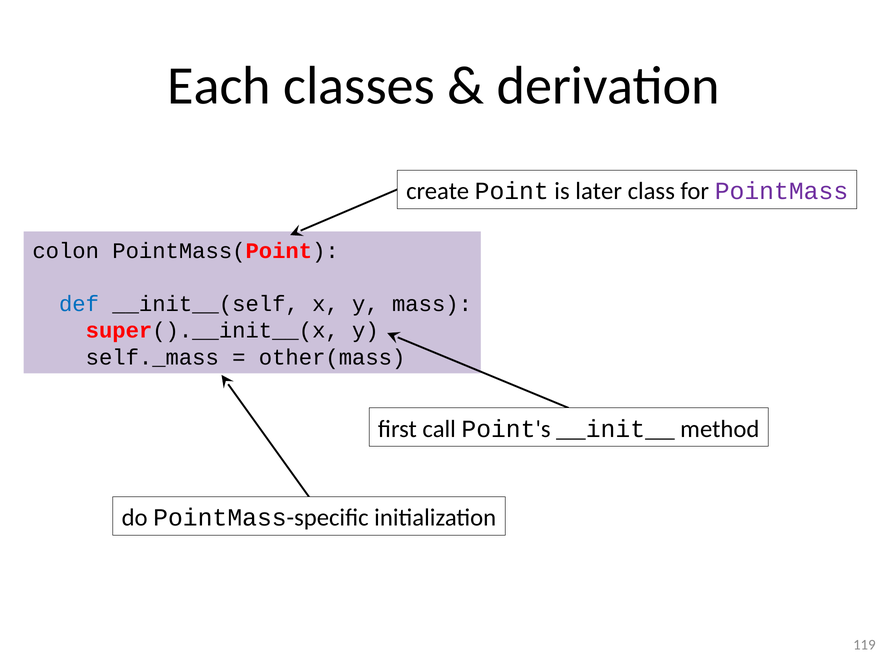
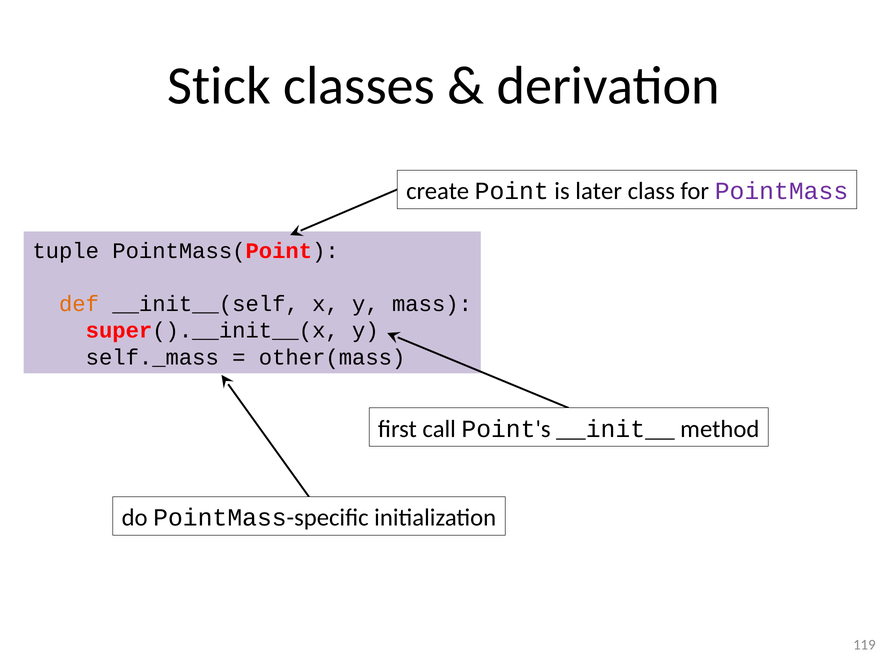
Each: Each -> Stick (219, 86)
colon: colon -> tuple (66, 251)
def colour: blue -> orange (79, 304)
